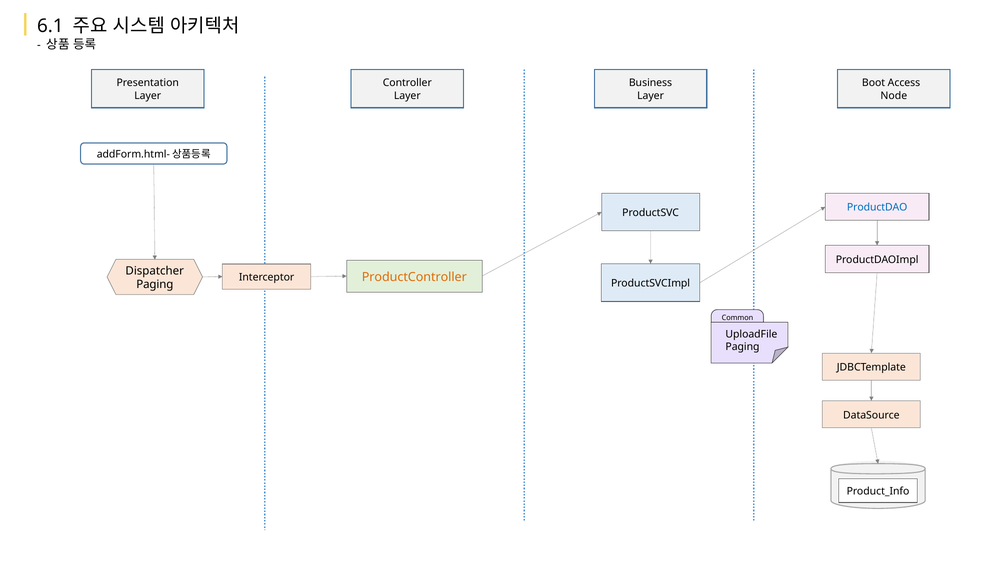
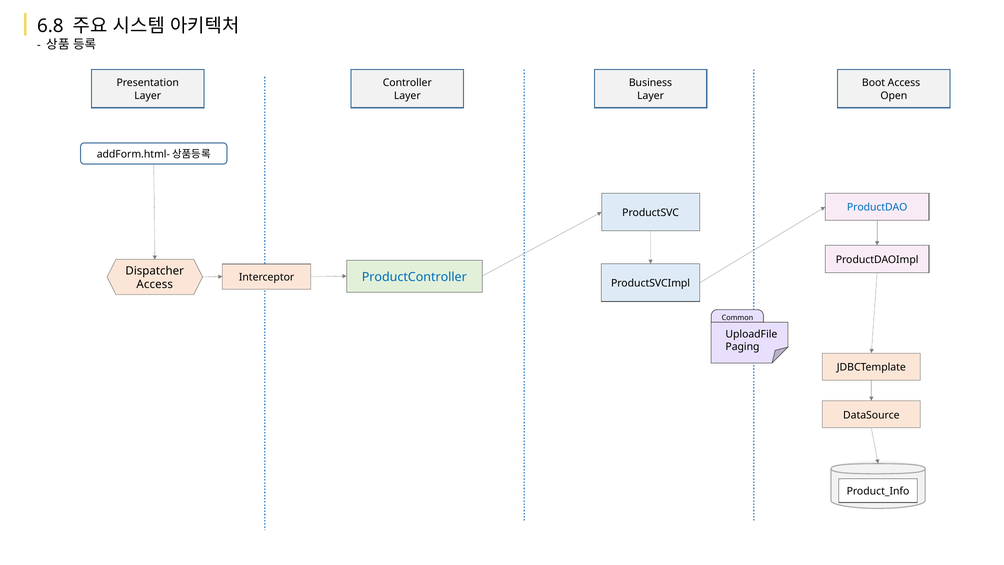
6.1: 6.1 -> 6.8 (50, 26)
Node: Node -> Open (894, 96)
ProductController colour: orange -> blue (414, 277)
Paging: Paging -> Access (155, 285)
